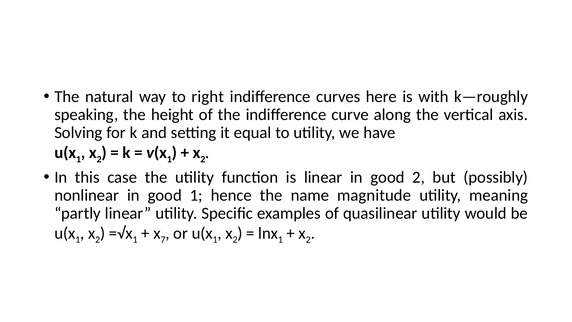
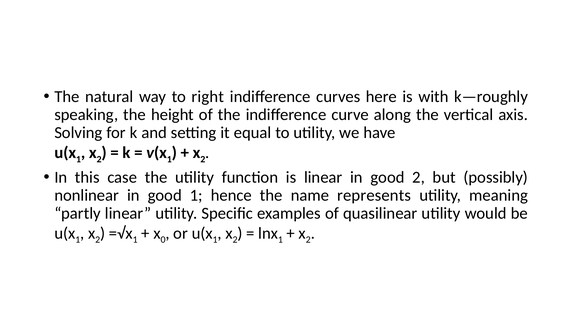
magnitude: magnitude -> represents (374, 195)
7: 7 -> 0 (163, 239)
